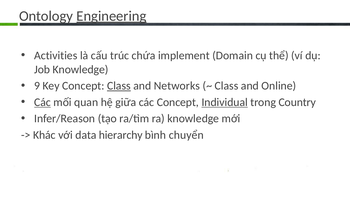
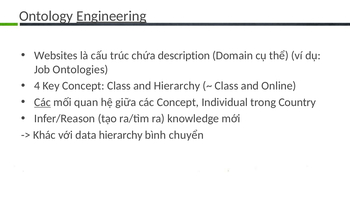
Activities: Activities -> Websites (56, 56)
implement: implement -> description (184, 56)
Job Knowledge: Knowledge -> Ontologies (80, 70)
9: 9 -> 4 (37, 86)
Class underline: present -> none (119, 86)
and Networks: Networks -> Hierarchy (177, 86)
Individual underline: present -> none (225, 102)
